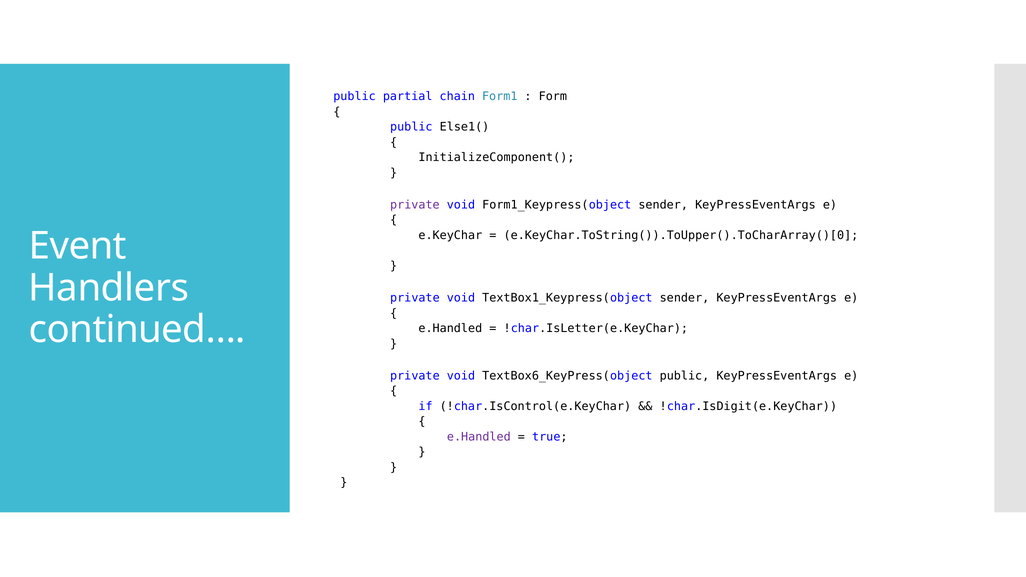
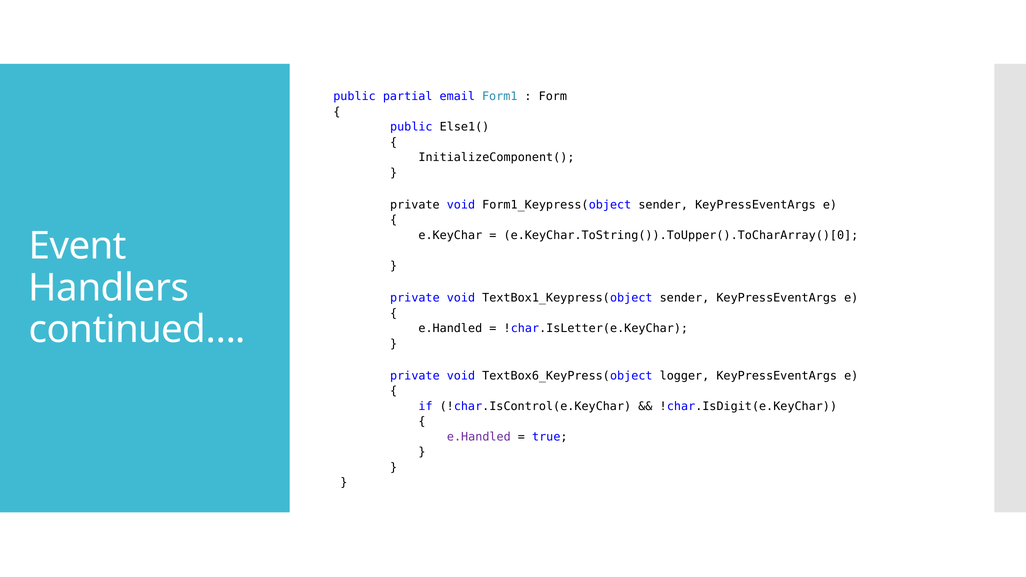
chain: chain -> email (457, 96)
private colour: purple -> black (415, 205)
TextBox6_KeyPress(object public: public -> logger (684, 376)
